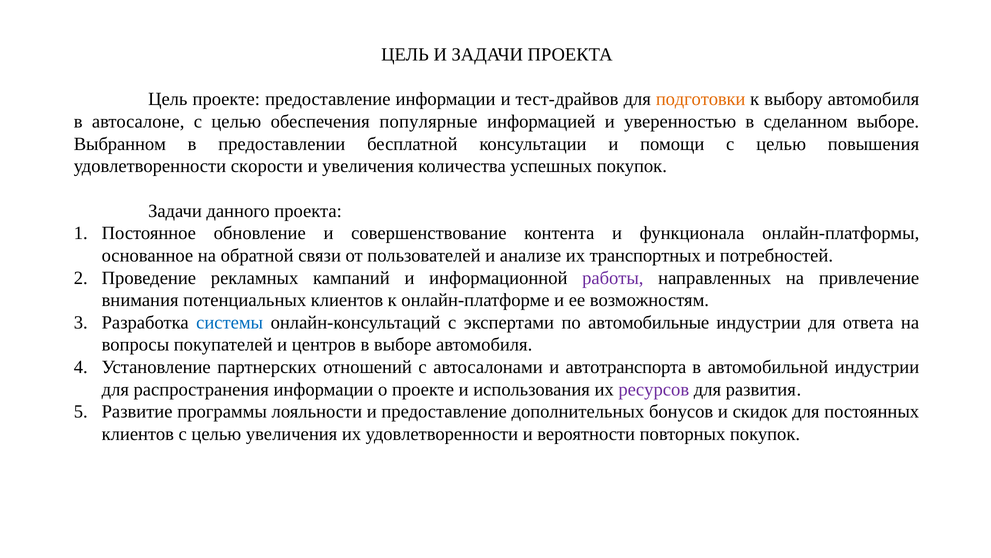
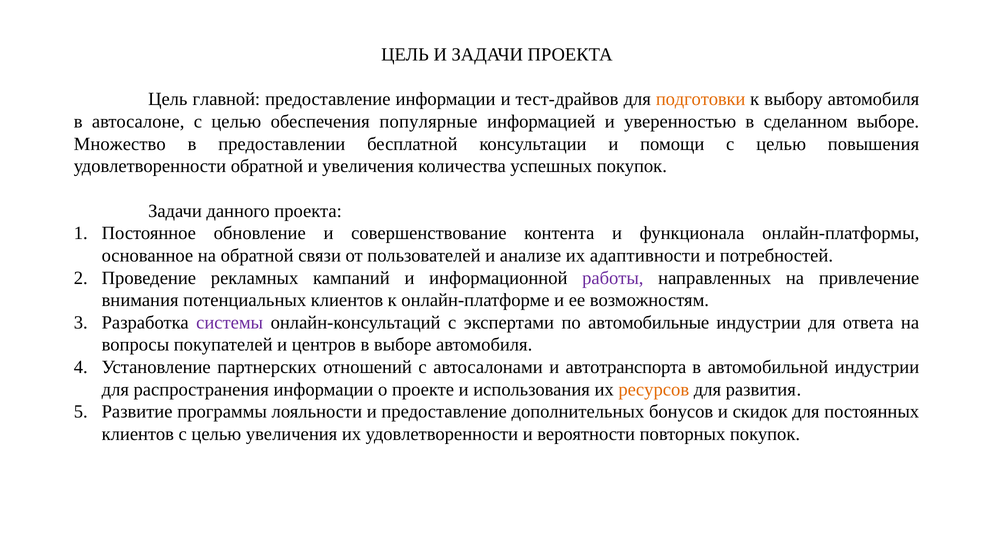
Цель проекте: проекте -> главной (226, 99)
Выбранном: Выбранном -> Множество (120, 144)
удовлетворенности скорости: скорости -> обратной (267, 166)
транспортных: транспортных -> адаптивности (645, 255)
системы colour: blue -> purple (230, 322)
ресурсов colour: purple -> orange (654, 389)
